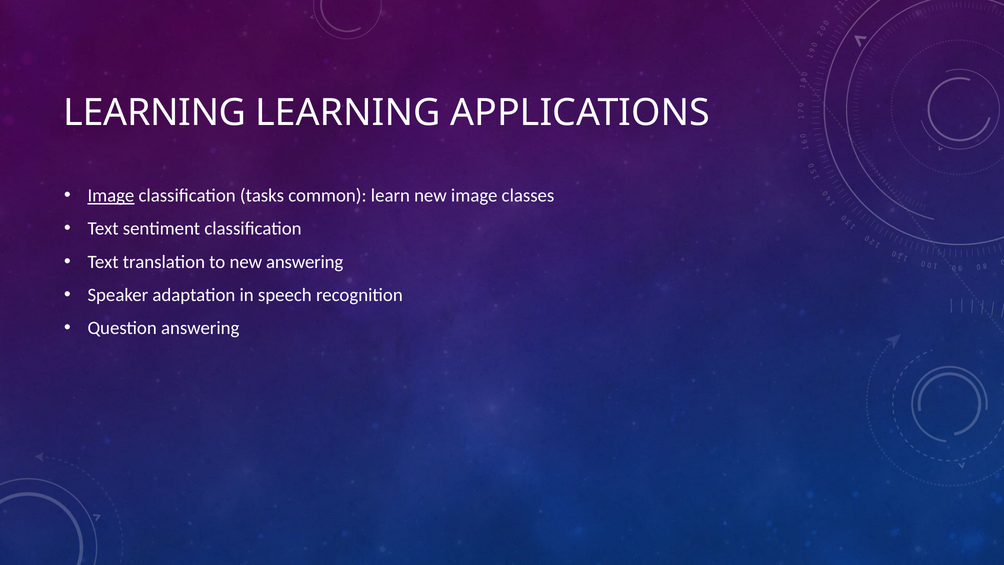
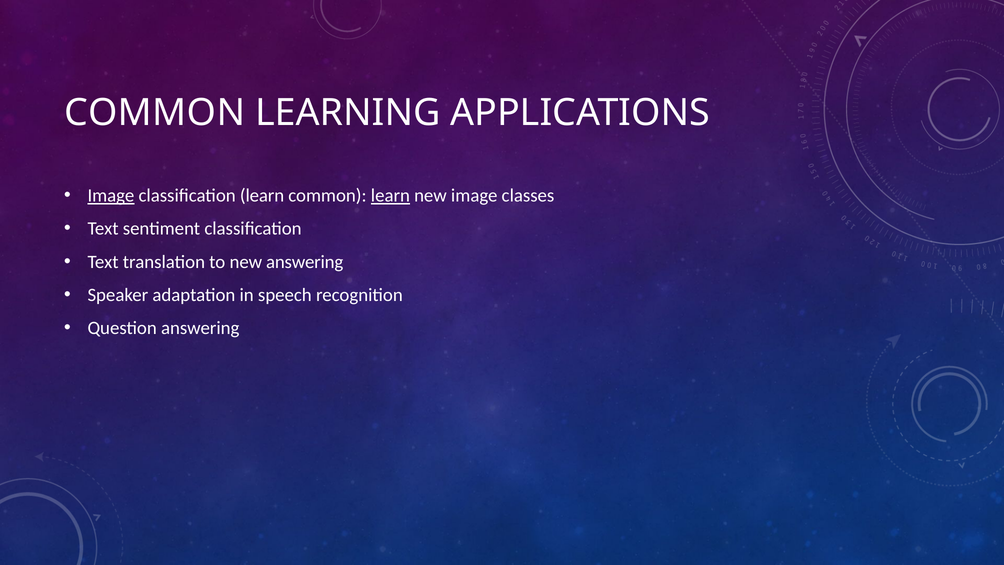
LEARNING: LEARNING -> COMMON (155, 113)
classification tasks: tasks -> learn (262, 196)
learn underline: none -> present (390, 196)
